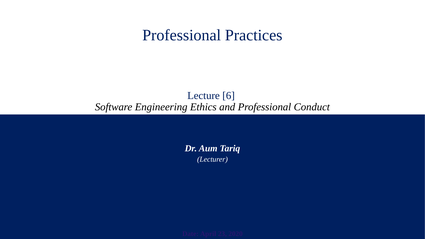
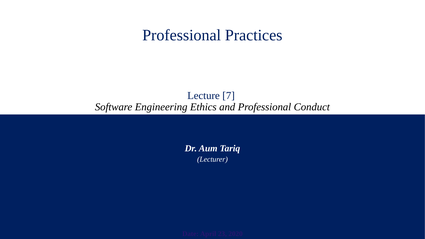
6: 6 -> 7 (229, 96)
